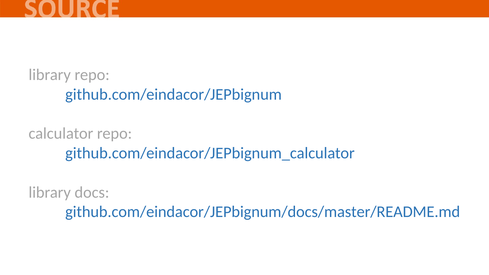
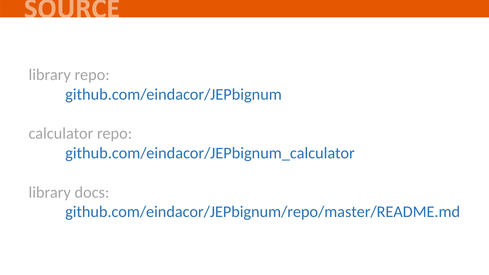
github.com/eindacor/JEPbignum/docs/master/README.md: github.com/eindacor/JEPbignum/docs/master/README.md -> github.com/eindacor/JEPbignum/repo/master/README.md (263, 212)
